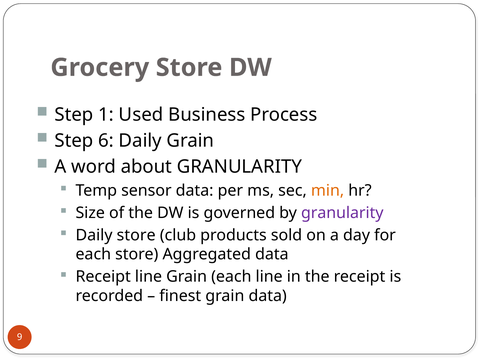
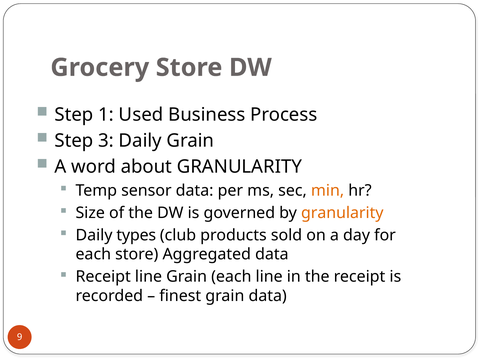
6: 6 -> 3 (106, 141)
granularity colour: purple -> orange (342, 213)
Daily store: store -> types (136, 235)
